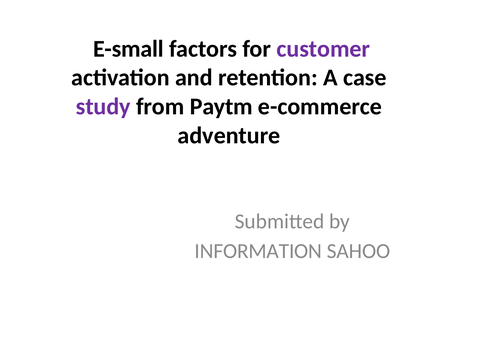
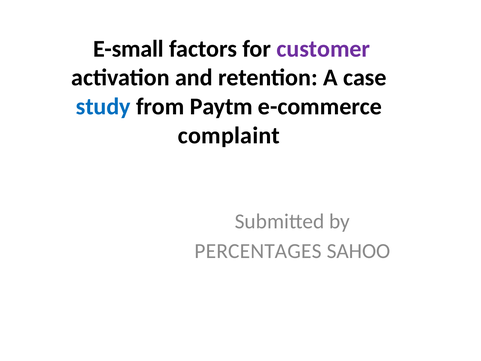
study colour: purple -> blue (103, 107)
adventure: adventure -> complaint (229, 135)
INFORMATION: INFORMATION -> PERCENTAGES (258, 251)
